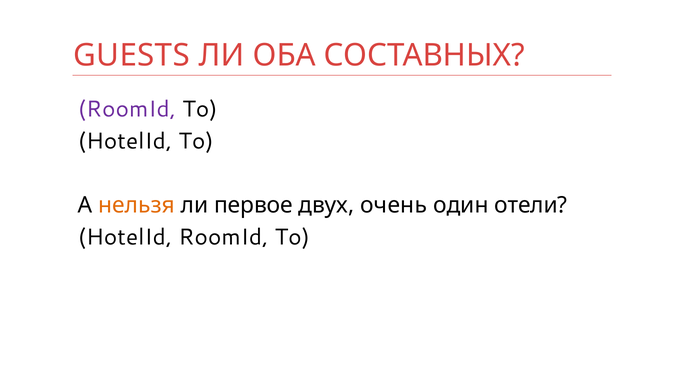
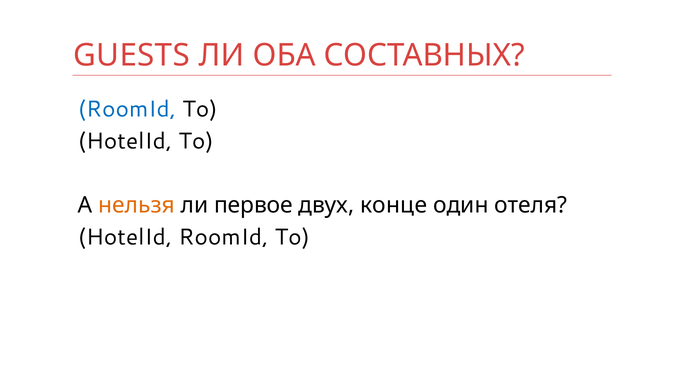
RoomId colour: purple -> blue (127, 109)
очень: очень -> конце (394, 205)
отели: отели -> отеля (531, 205)
